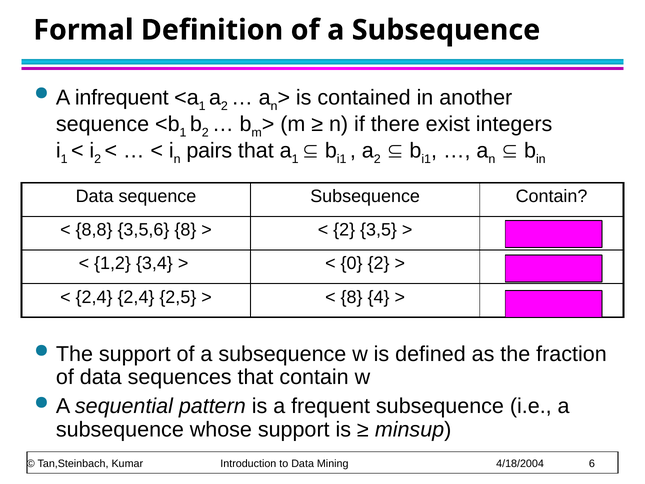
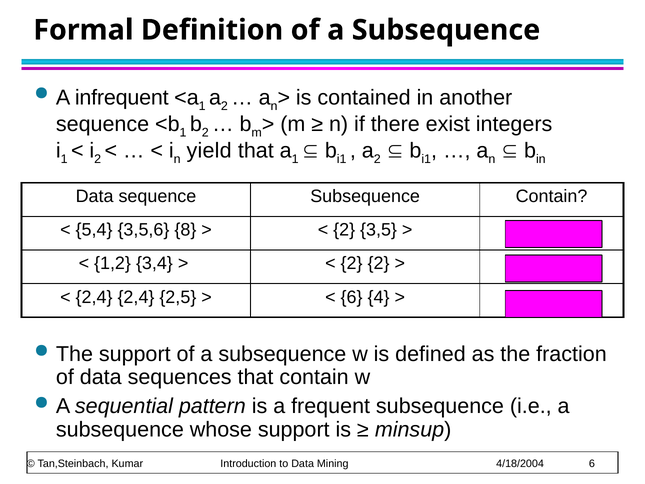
pairs: pairs -> yield (209, 151)
8,8: 8,8 -> 5,4 (94, 230)
0: 0 -> 2 (352, 263)
8: 8 -> 6 (352, 297)
